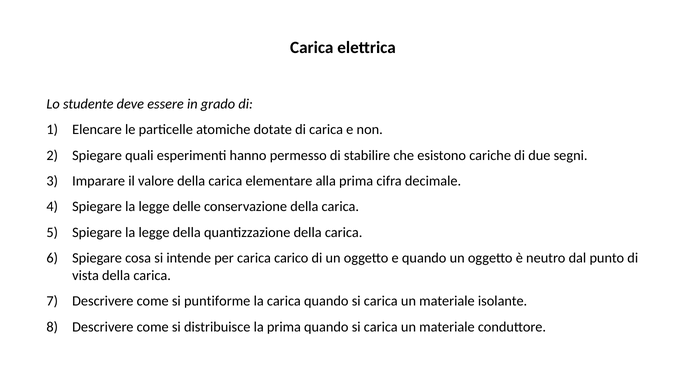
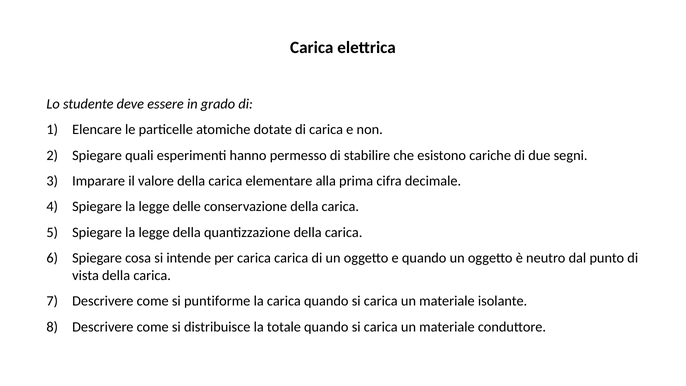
carica carico: carico -> carica (291, 258)
la prima: prima -> totale (284, 327)
